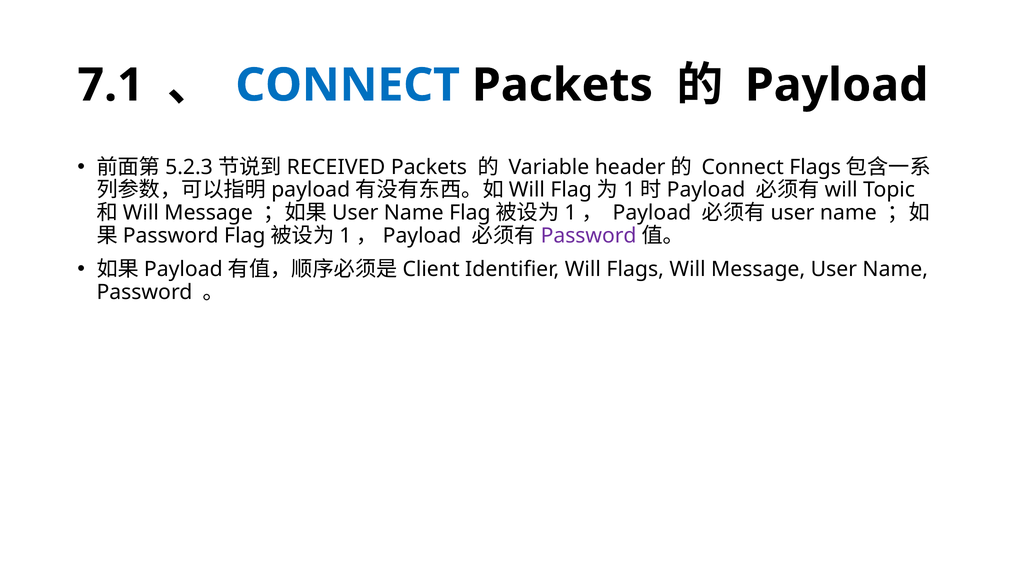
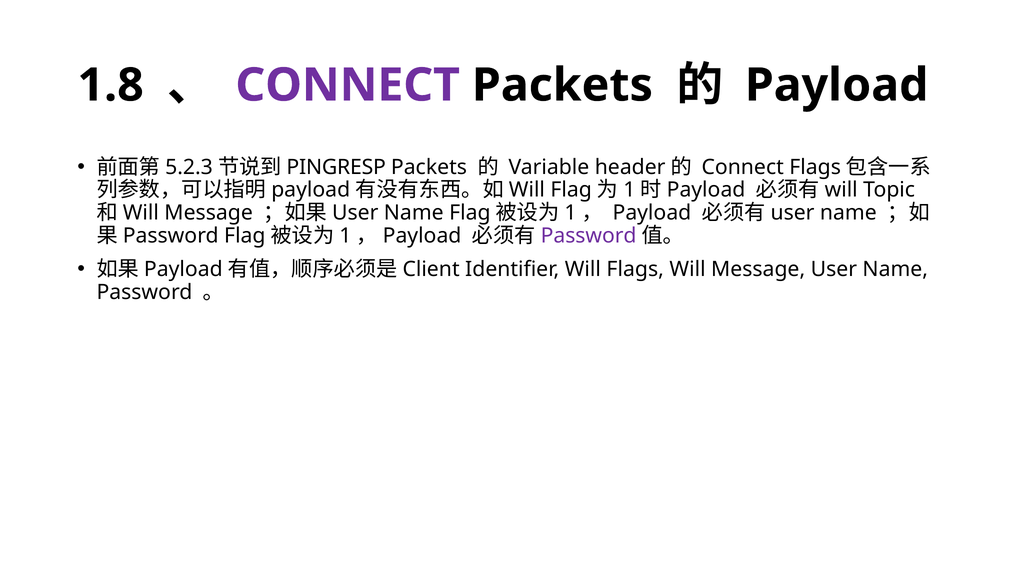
7.1: 7.1 -> 1.8 (111, 85)
CONNECT colour: blue -> purple (348, 85)
RECEIVED: RECEIVED -> PINGRESP (336, 167)
